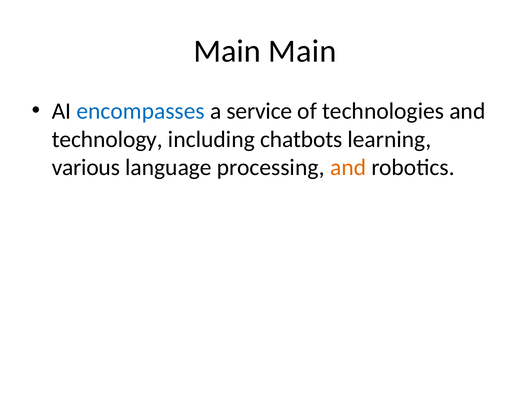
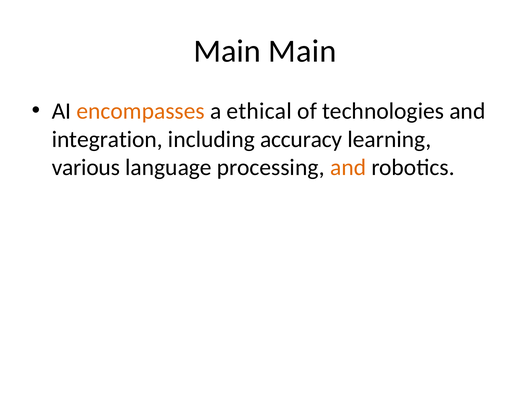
encompasses colour: blue -> orange (141, 111)
service: service -> ethical (259, 111)
technology: technology -> integration (107, 139)
chatbots: chatbots -> accuracy (301, 139)
